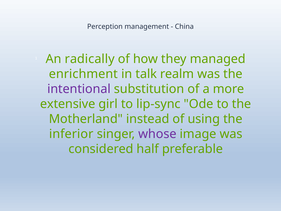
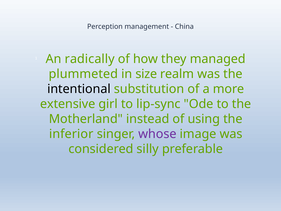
enrichment: enrichment -> plummeted (83, 74)
talk: talk -> size (146, 74)
intentional colour: purple -> black (79, 89)
half: half -> silly (148, 149)
